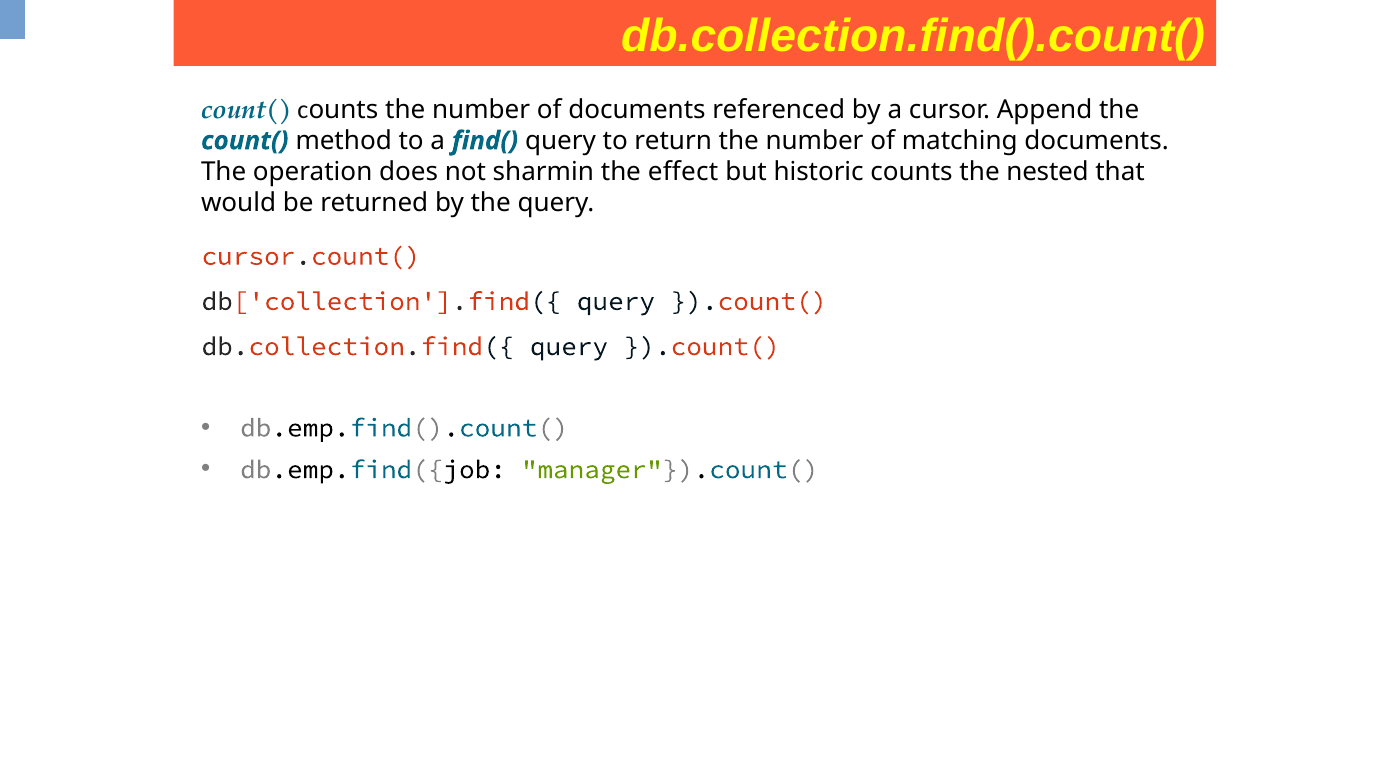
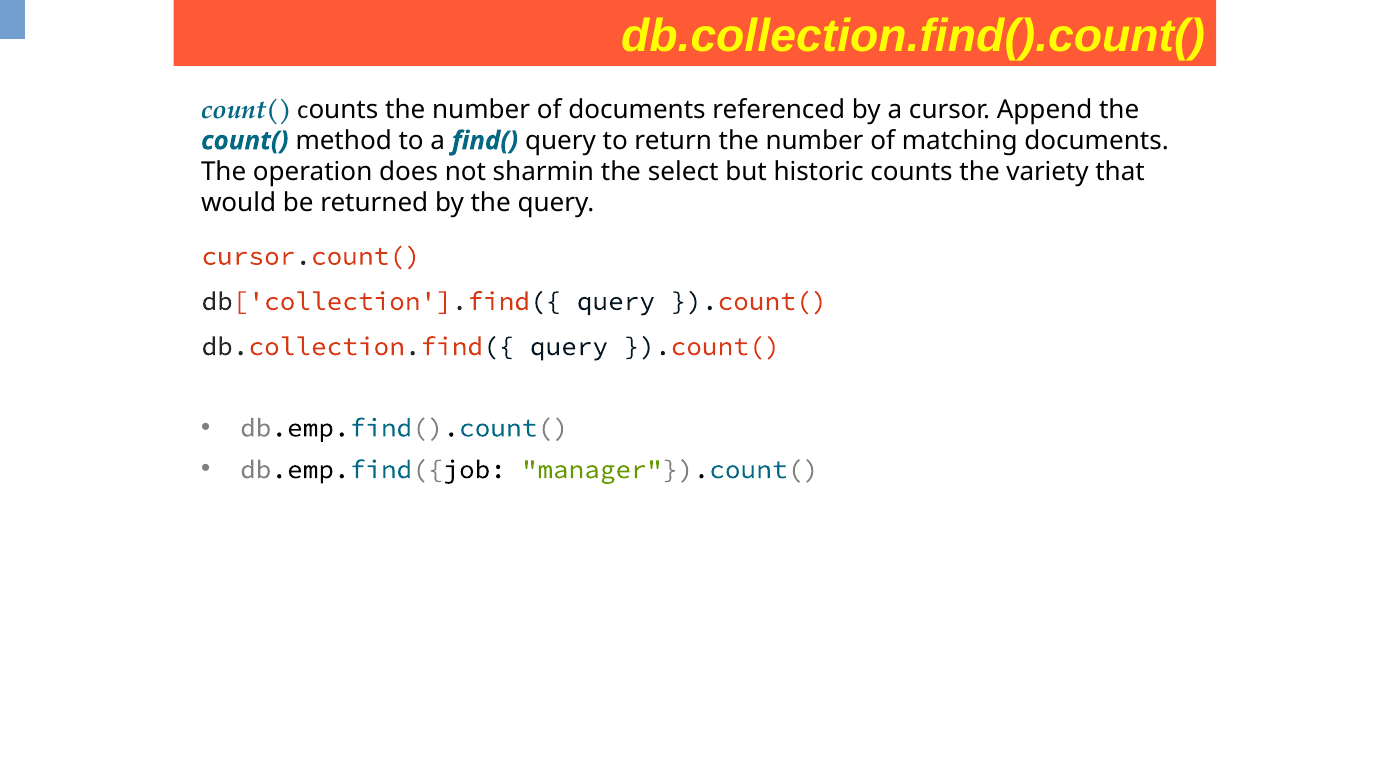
effect: effect -> select (683, 172)
nested: nested -> variety (1047, 172)
